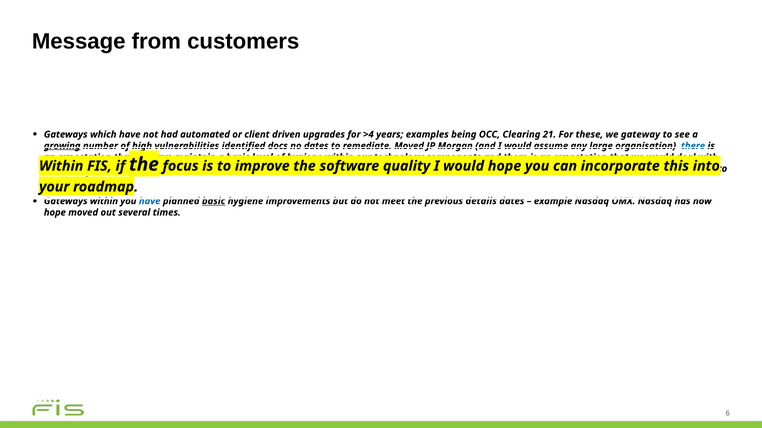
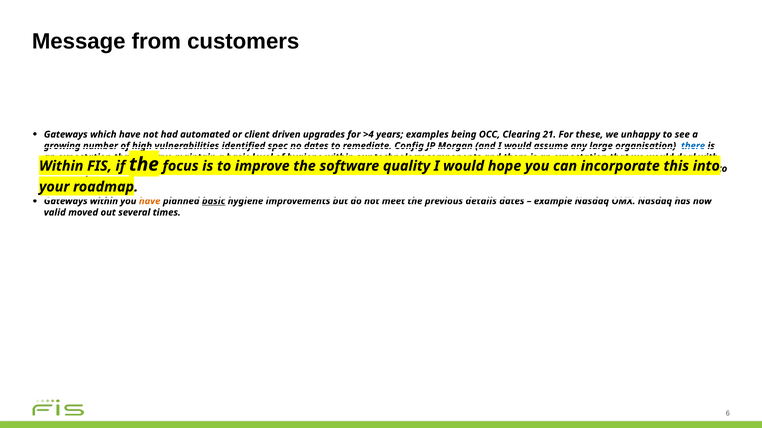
gateway: gateway -> unhappy (641, 135)
growing underline: present -> none (62, 146)
docs: docs -> spec (278, 146)
remediate Moved: Moved -> Config (409, 146)
have colour: blue -> orange (150, 201)
hope: hope -> valid (55, 213)
